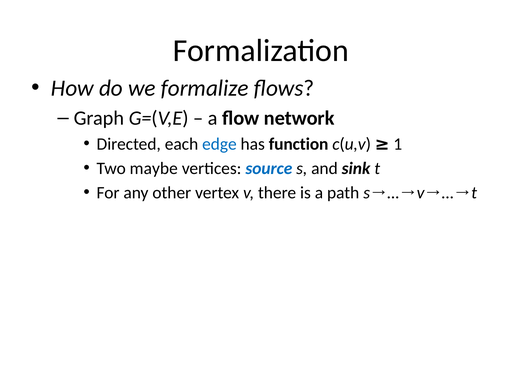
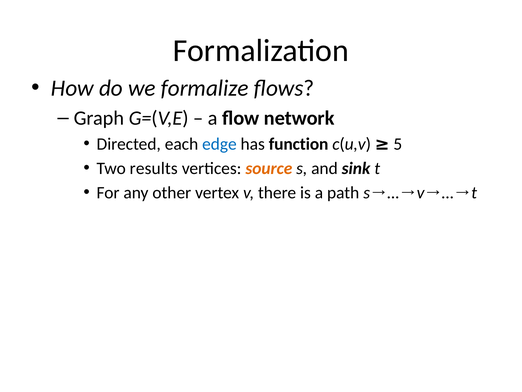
1: 1 -> 5 (398, 144)
maybe: maybe -> results (154, 168)
source colour: blue -> orange (269, 168)
